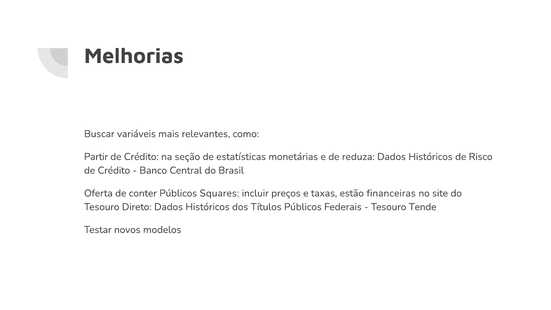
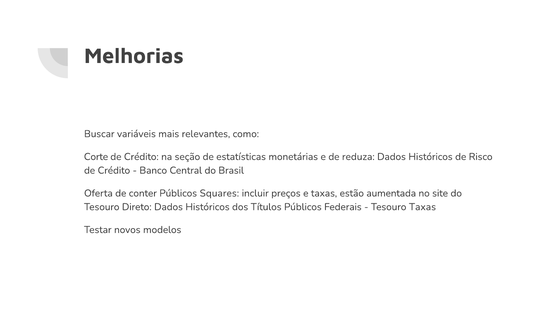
Partir: Partir -> Corte (96, 157)
financeiras: financeiras -> aumentada (391, 193)
Tesouro Tende: Tende -> Taxas (422, 207)
